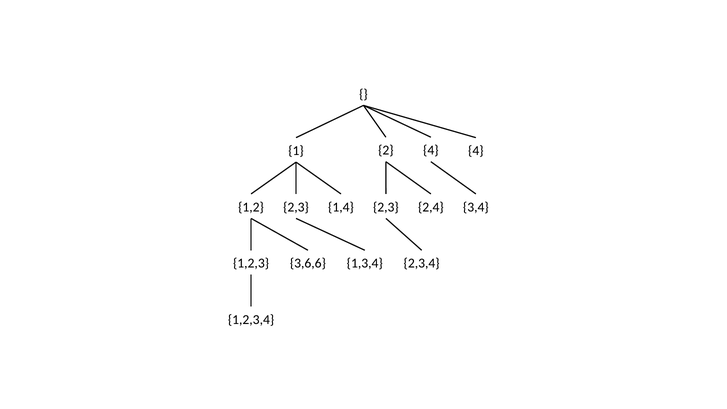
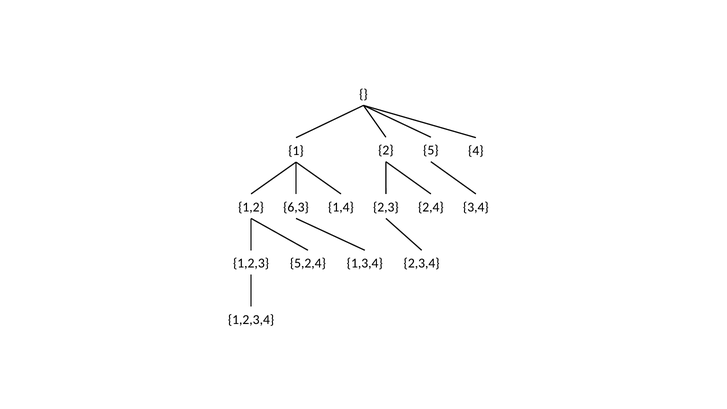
2 4: 4 -> 5 (431, 150)
1,2 2,3: 2,3 -> 6,3 (296, 207)
3,6,6: 3,6,6 -> 5,2,4 (308, 263)
